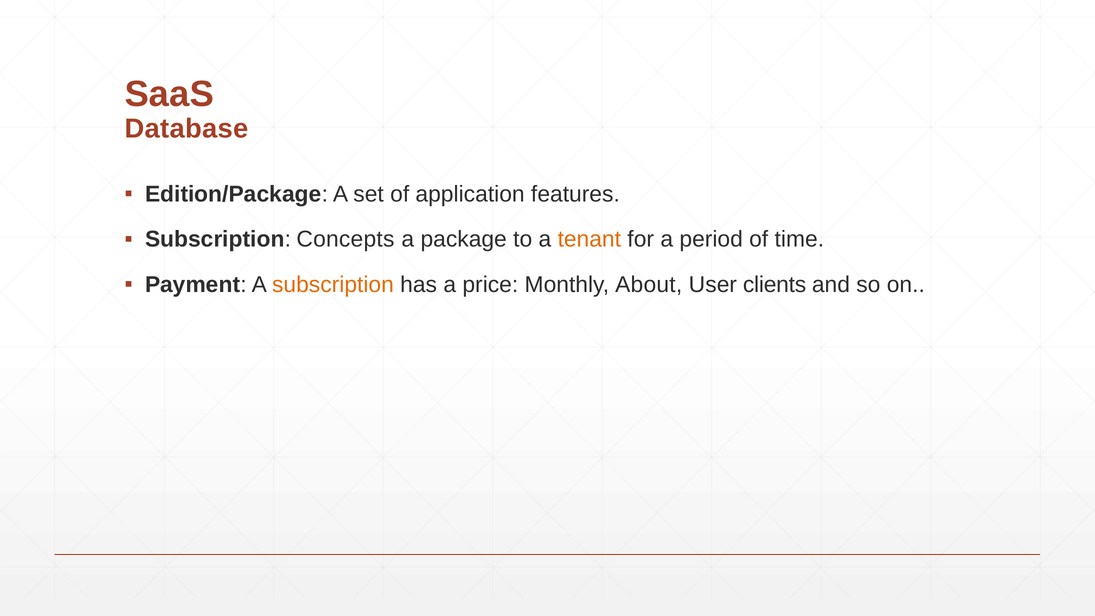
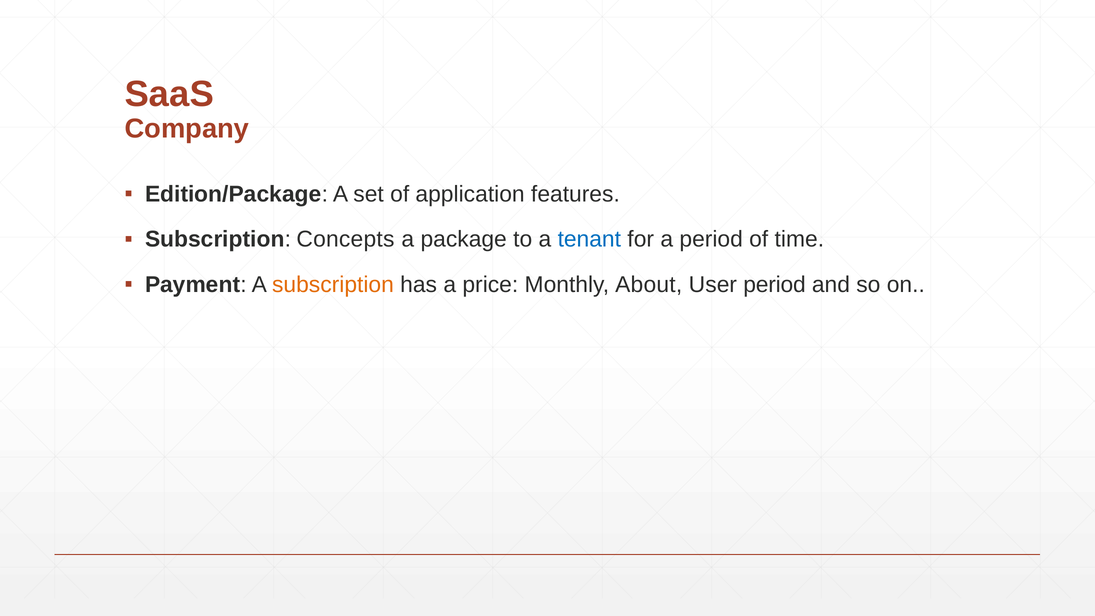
Database: Database -> Company (187, 129)
tenant colour: orange -> blue (589, 239)
User clients: clients -> period (775, 285)
